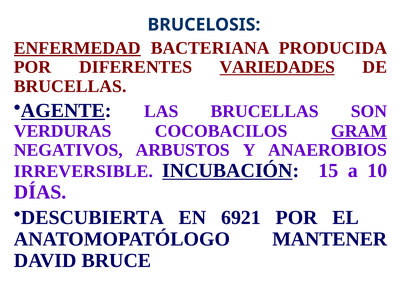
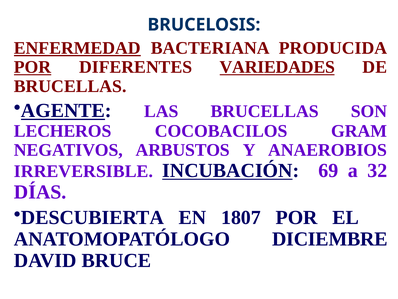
POR underline: none -> present (33, 67)
VERDURAS: VERDURAS -> LECHEROS (63, 131)
GRAM underline: present -> none (359, 131)
15: 15 -> 69 (328, 170)
10: 10 -> 32 (377, 170)
6921: 6921 -> 1807 (241, 217)
MANTENER: MANTENER -> DICIEMBRE (330, 239)
